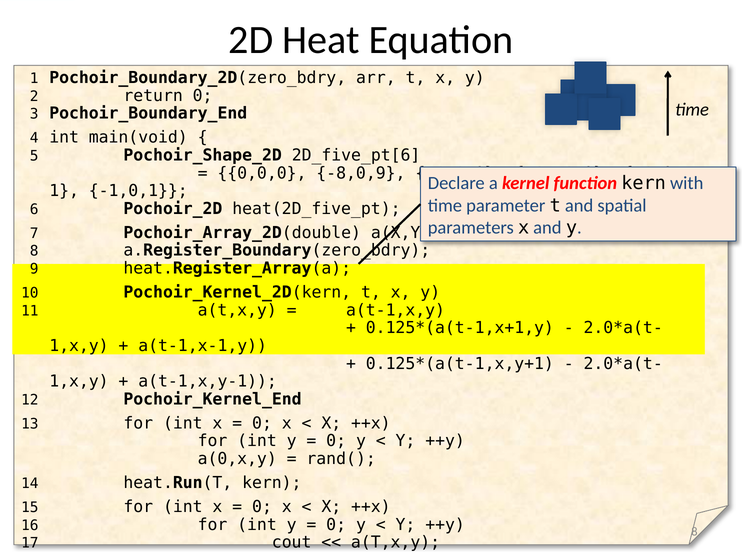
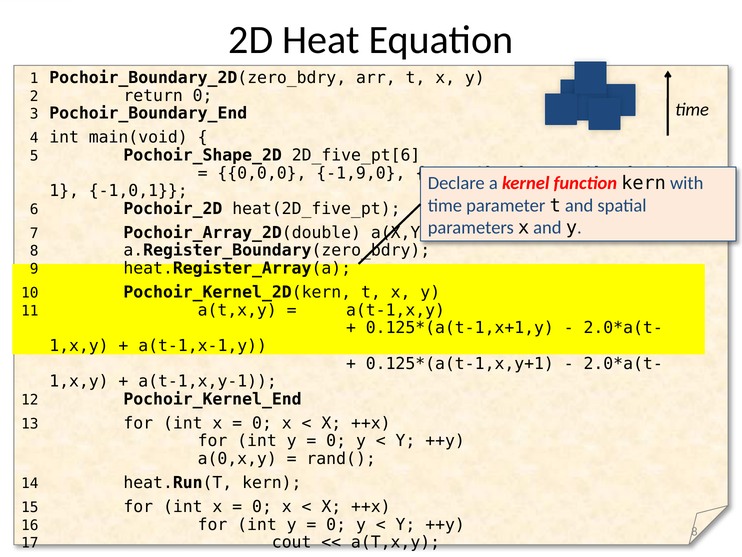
-8,0,9: -8,0,9 -> -1,9,0 (361, 173)
